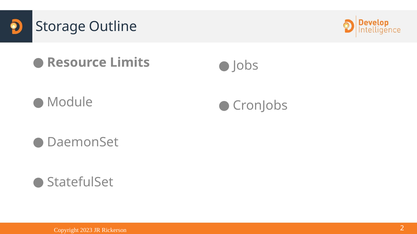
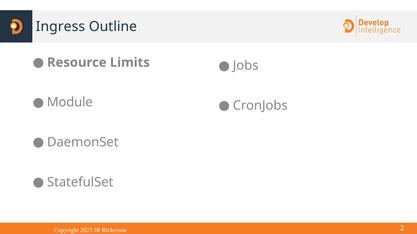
Storage: Storage -> Ingress (60, 26)
